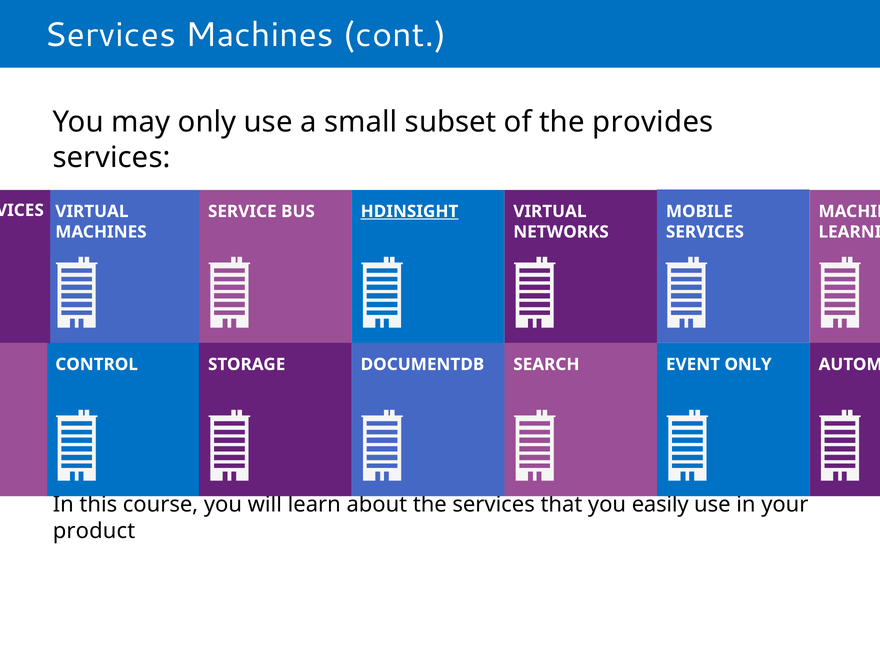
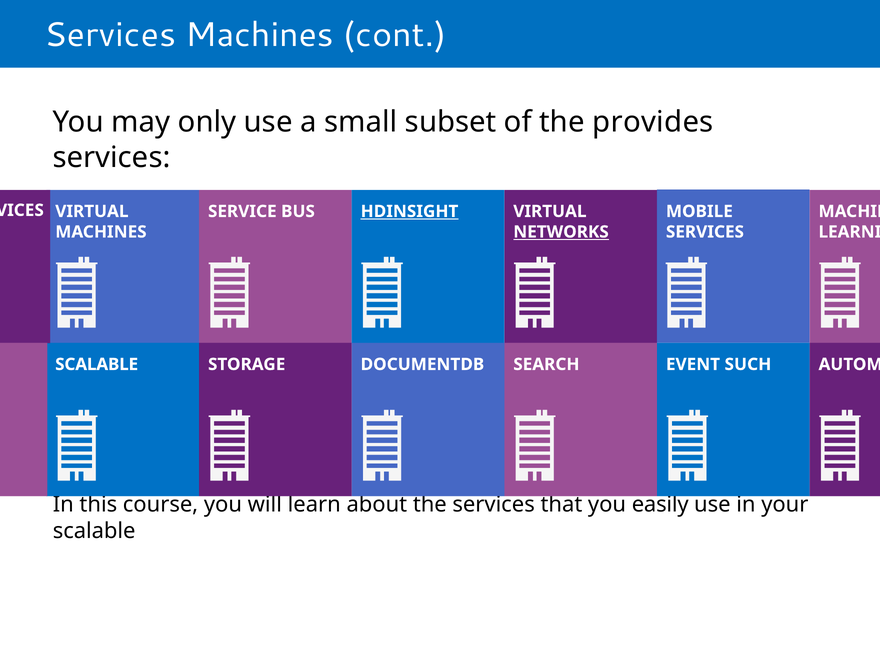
NETWORKS underline: none -> present (561, 232)
CONTROL: CONTROL -> SCALABLE (97, 364)
EVENT ONLY: ONLY -> SUCH (748, 364)
product: product -> scalable (94, 531)
